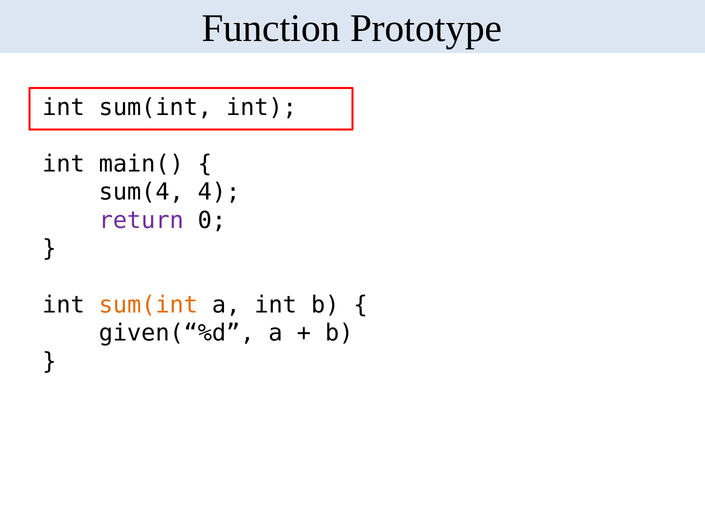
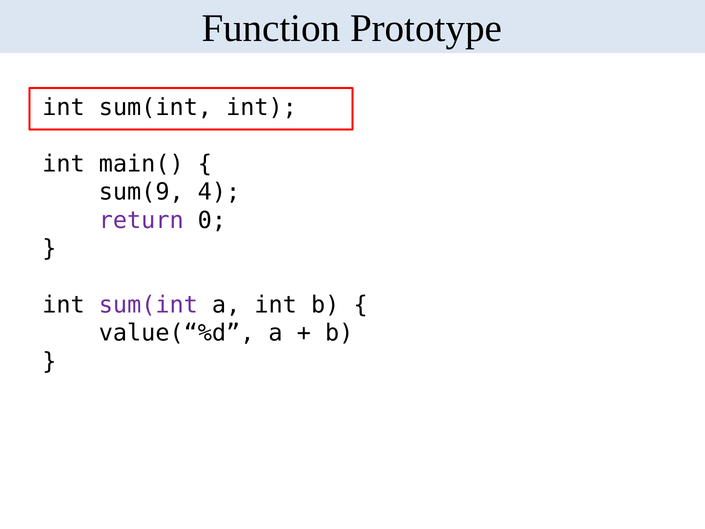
sum(4: sum(4 -> sum(9 (141, 192)
sum(int colour: orange -> purple (148, 305)
given(“%d: given(“%d -> value(“%d (177, 333)
